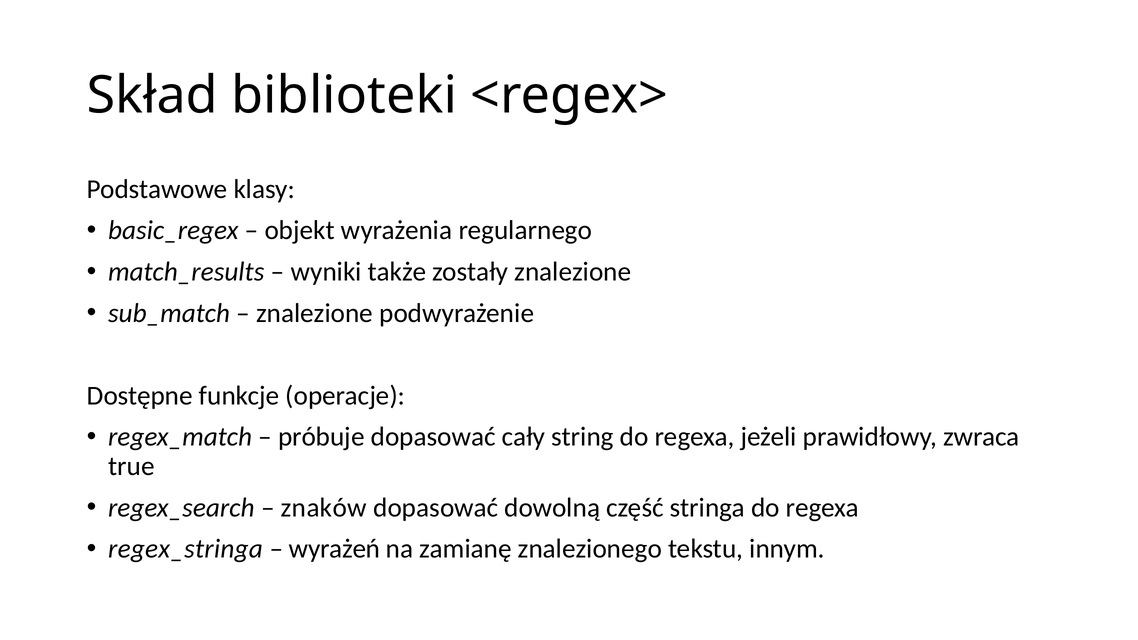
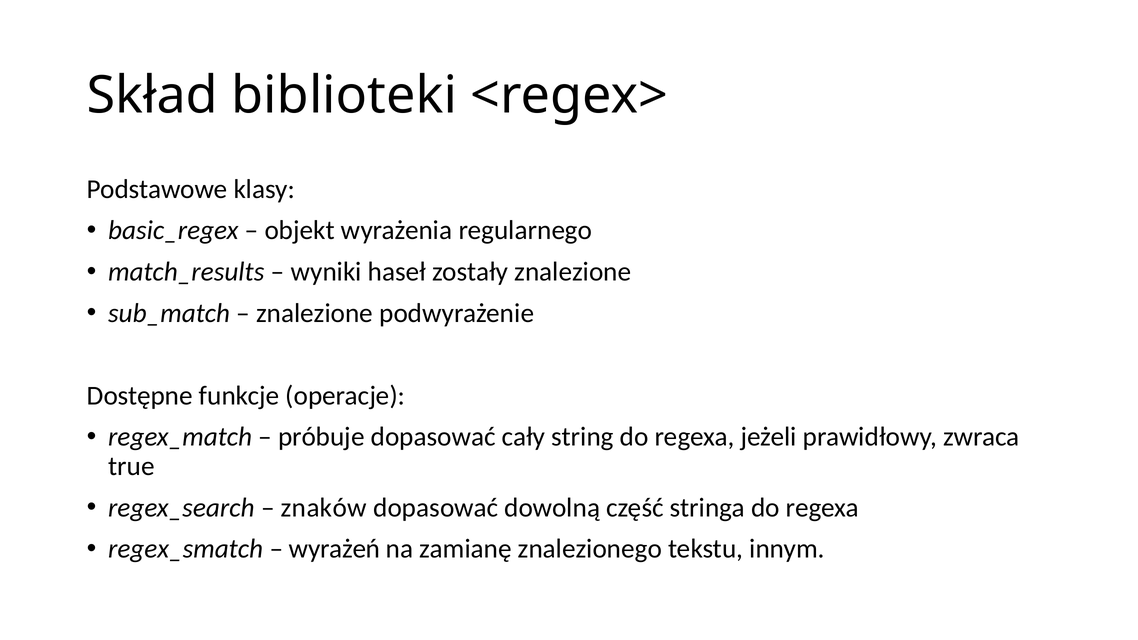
także: także -> haseł (397, 272)
regex_stringa: regex_stringa -> regex_smatch (186, 549)
